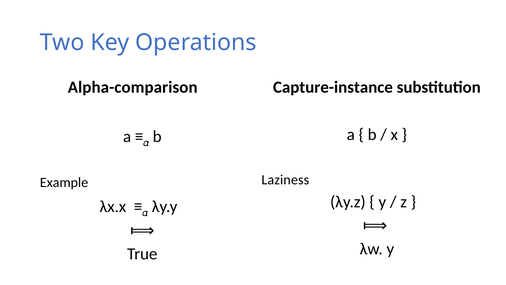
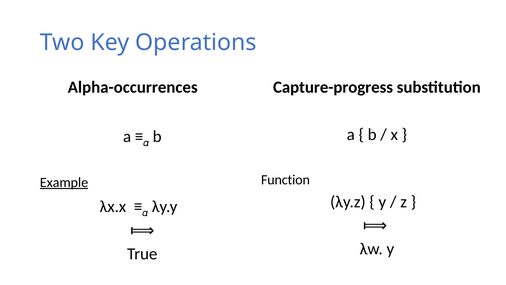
Alpha-comparison: Alpha-comparison -> Alpha-occurrences (133, 87)
Capture-instance: Capture-instance -> Capture-progress (333, 87)
Laziness: Laziness -> Function (285, 180)
Example underline: none -> present (64, 182)
